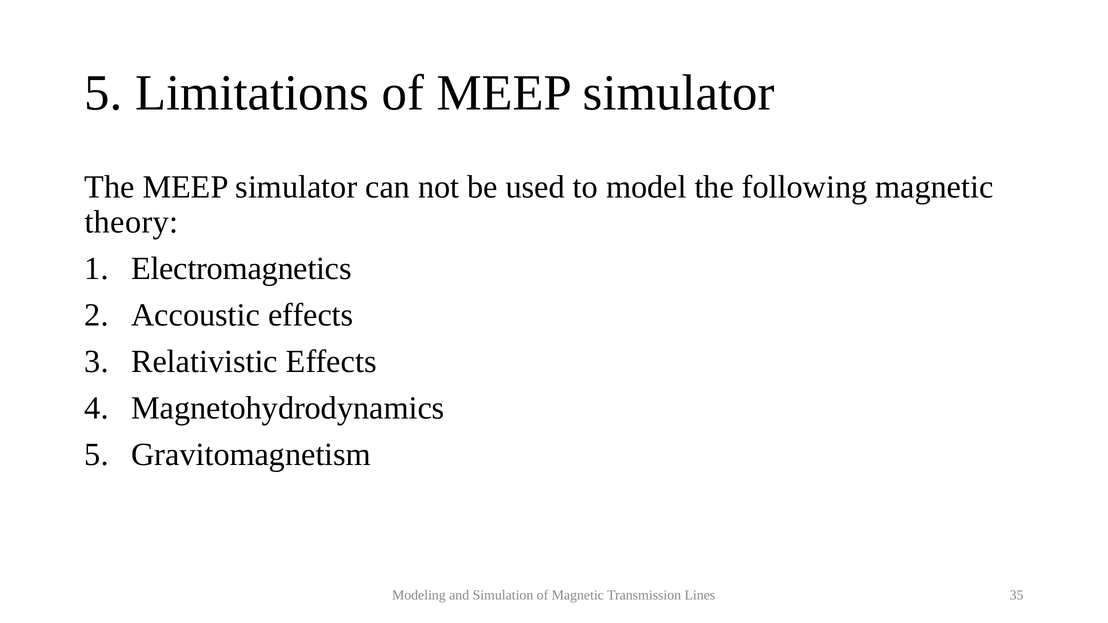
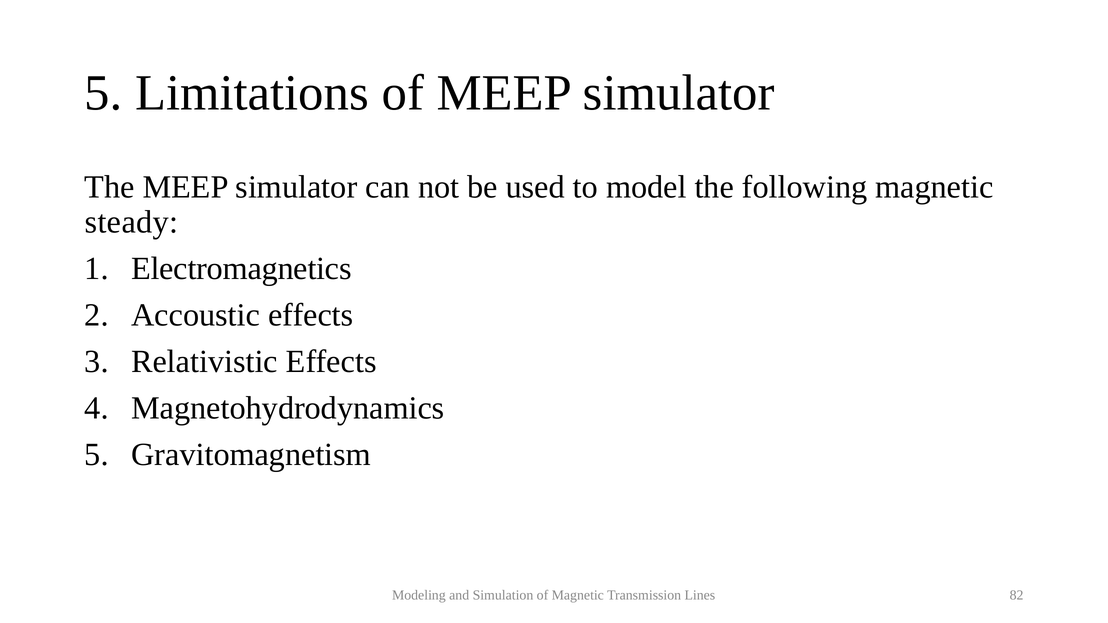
theory: theory -> steady (131, 222)
35: 35 -> 82 (1017, 595)
